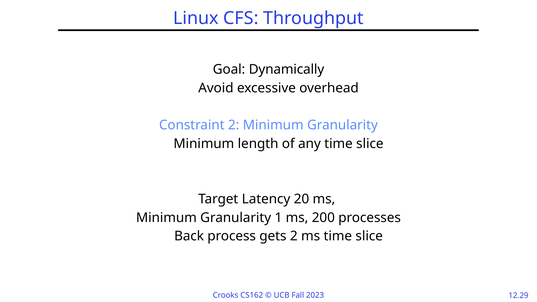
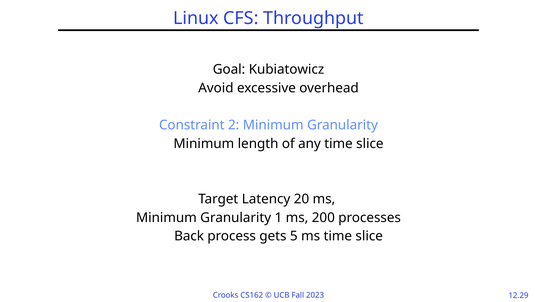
Dynamically: Dynamically -> Kubiatowicz (286, 70)
gets 2: 2 -> 5 (294, 236)
